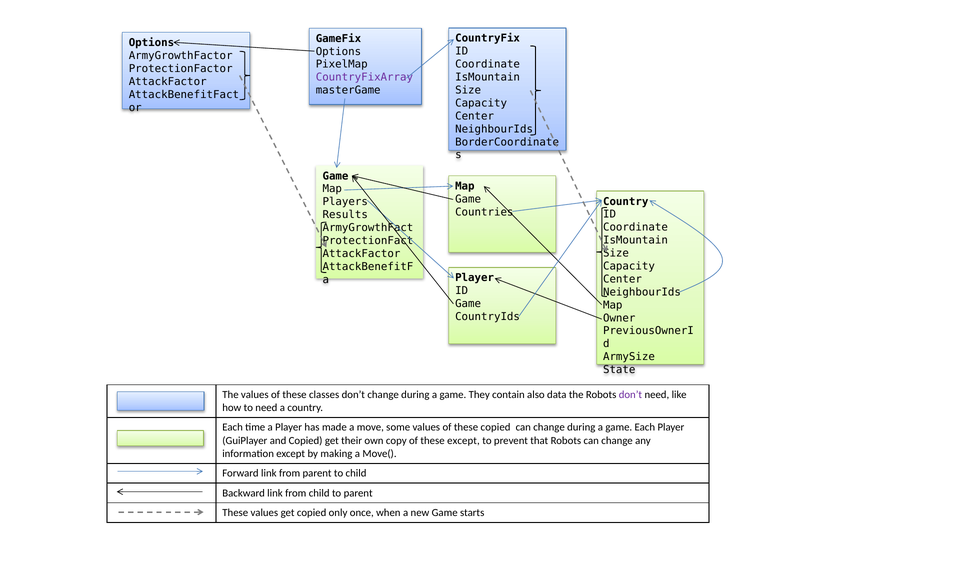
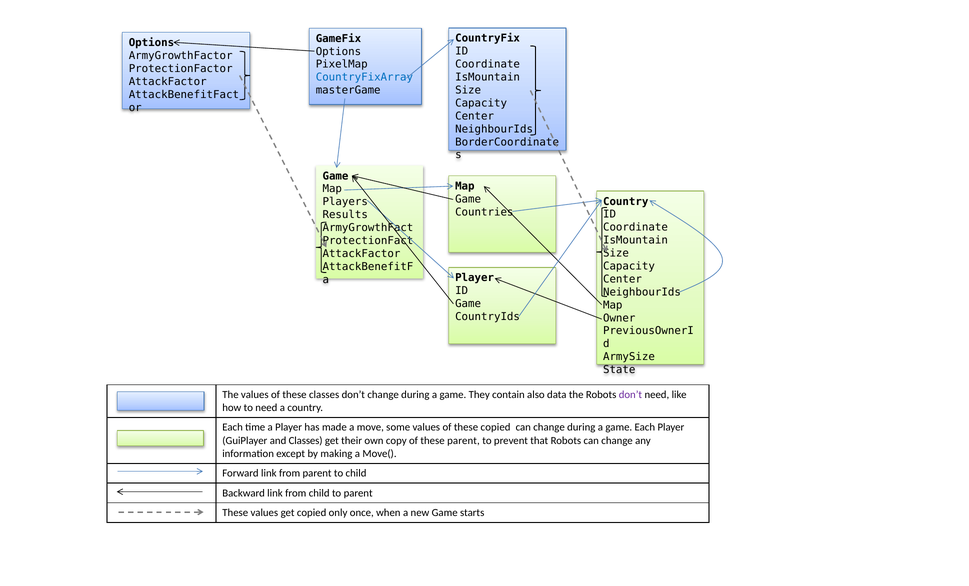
CountryFixArray colour: purple -> blue (364, 77)
and Copied: Copied -> Classes (306, 441)
these except: except -> parent (463, 441)
